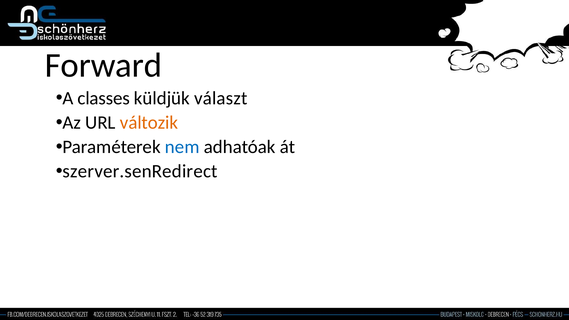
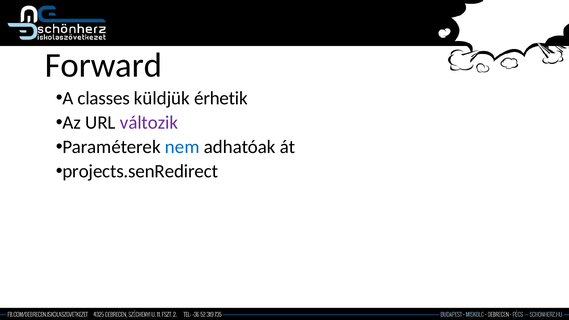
választ: választ -> érhetik (221, 98)
változik colour: orange -> purple (149, 123)
szerver.senRedirect: szerver.senRedirect -> projects.senRedirect (140, 171)
